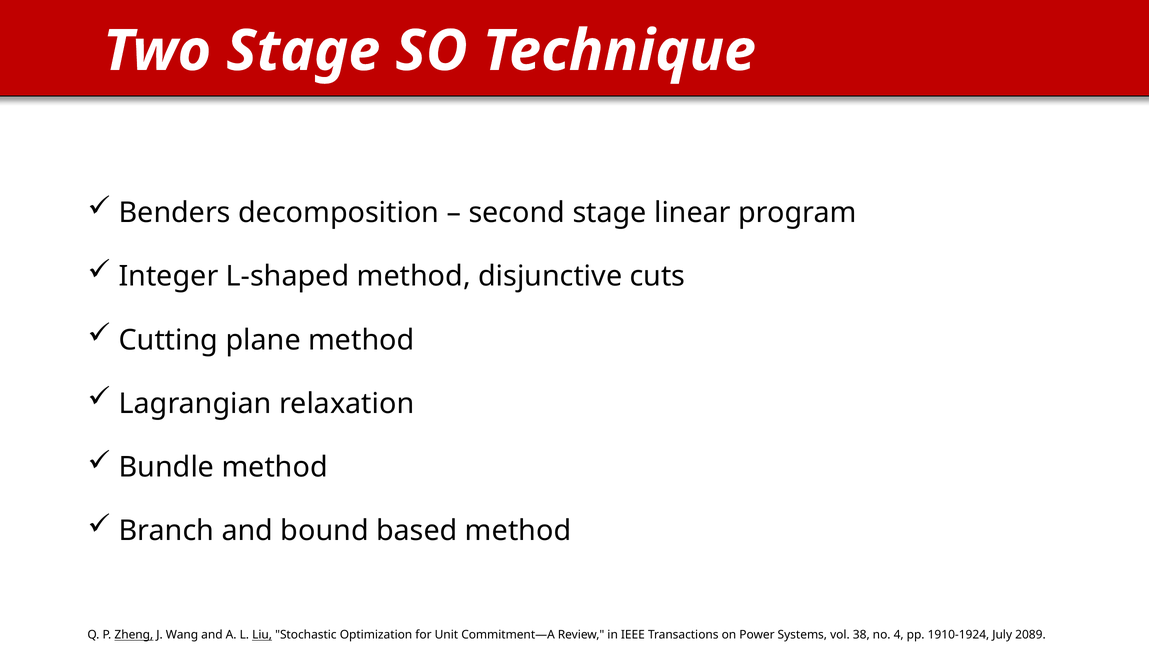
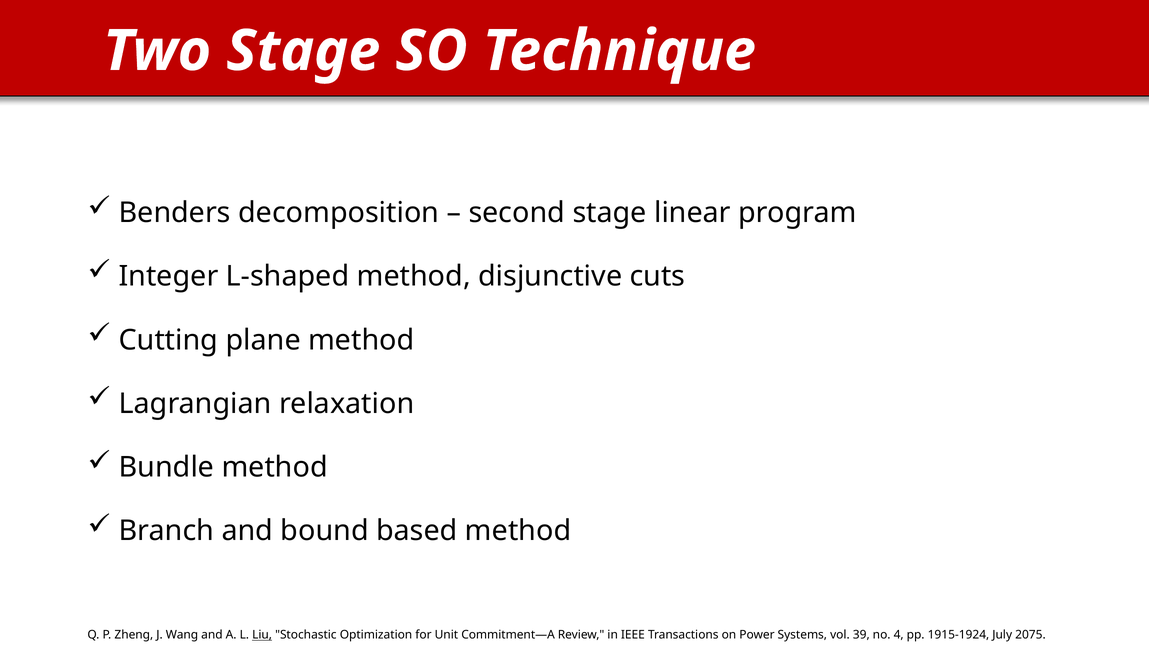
Zheng underline: present -> none (134, 635)
38: 38 -> 39 (861, 635)
1910-1924: 1910-1924 -> 1915-1924 (958, 635)
2089: 2089 -> 2075 (1030, 635)
